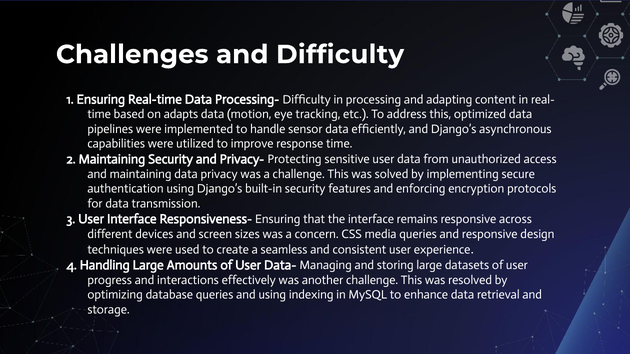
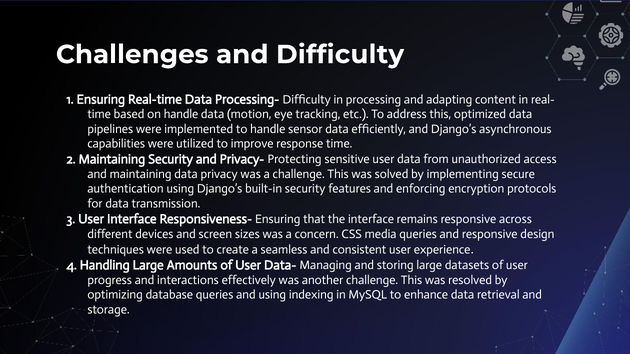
on adapts: adapts -> handle (181, 115)
